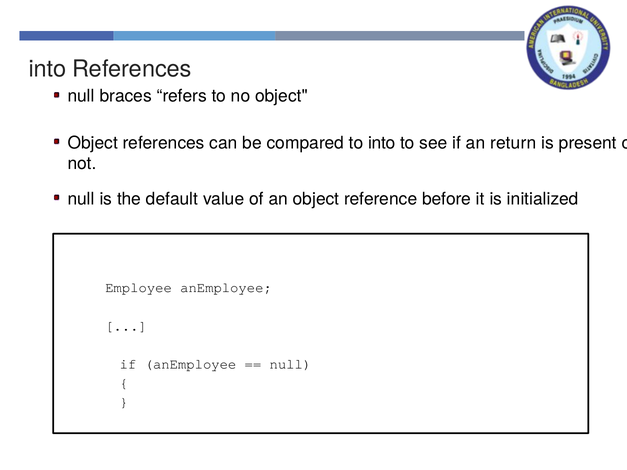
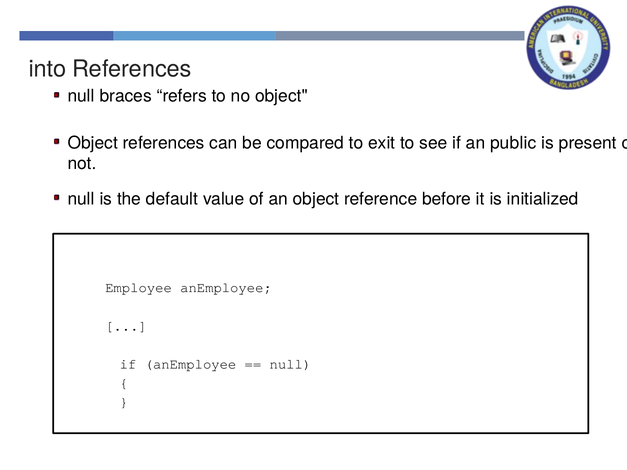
to into: into -> exit (382, 143)
return: return -> public (513, 143)
